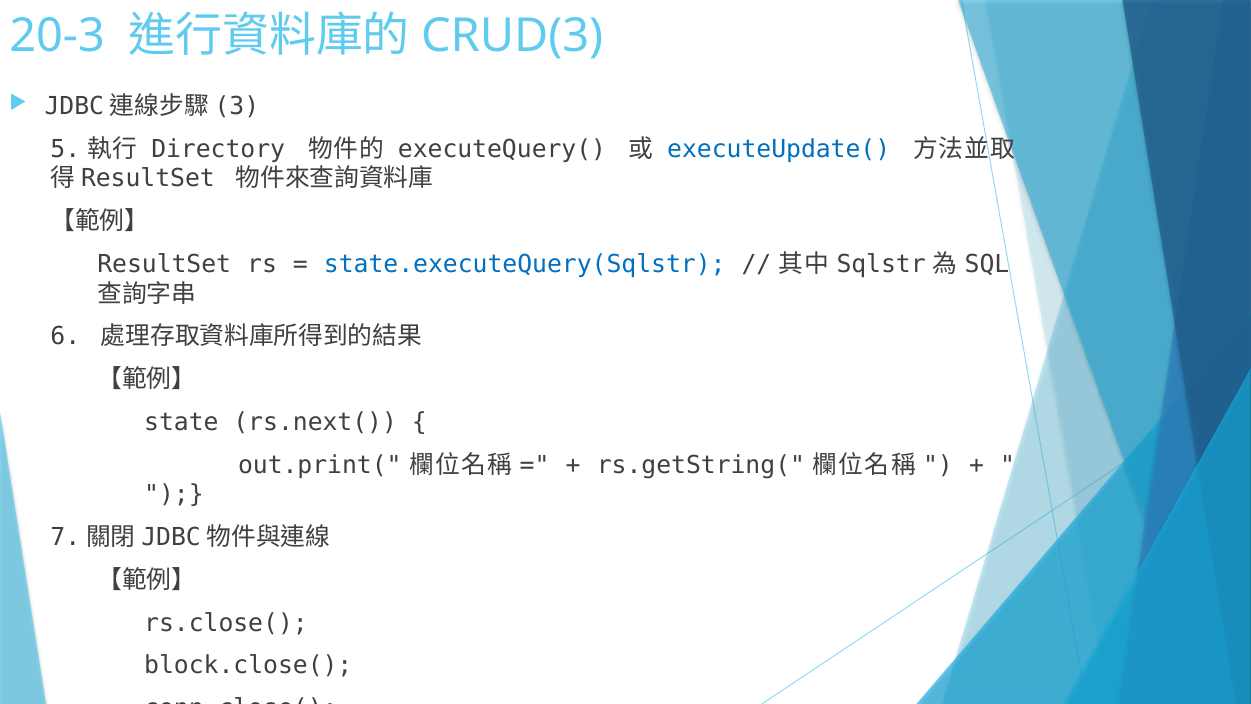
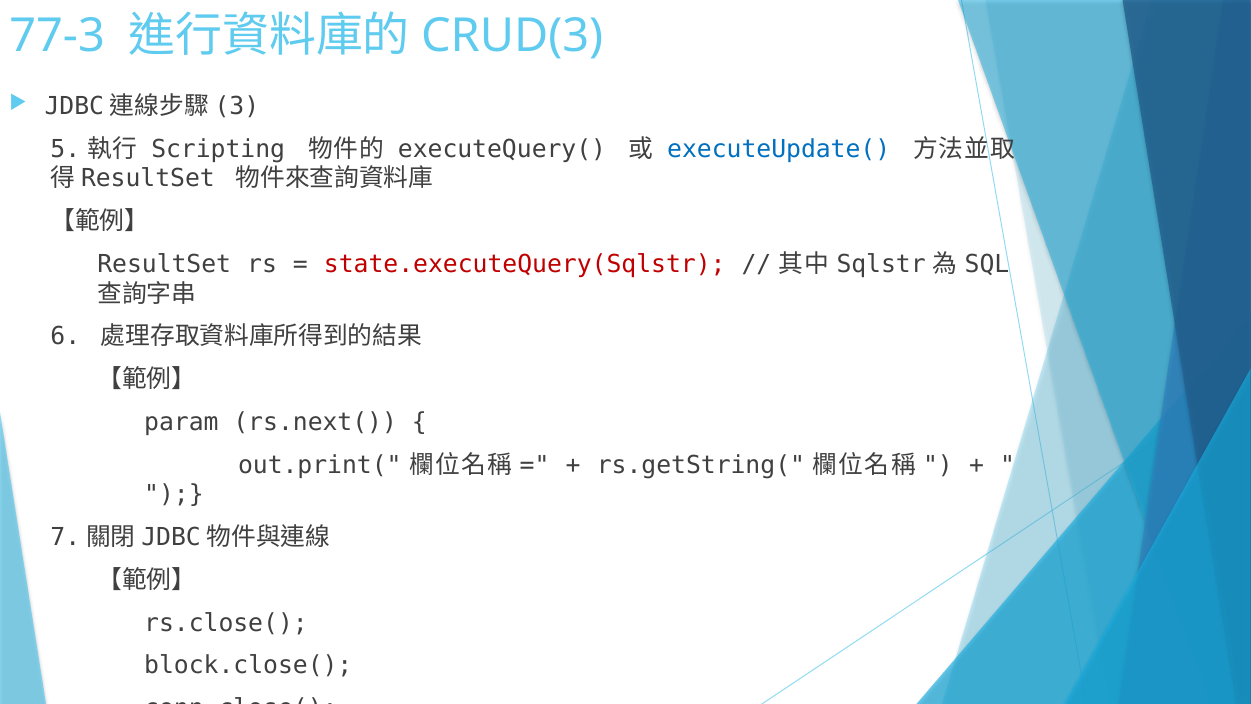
20-3: 20-3 -> 77-3 (57, 36)
Directory: Directory -> Scripting (218, 149)
state.executeQuery(Sqlstr colour: blue -> red (525, 264)
state: state -> param (181, 422)
